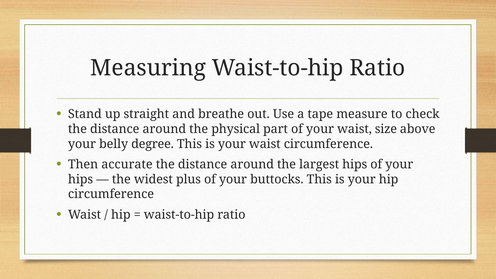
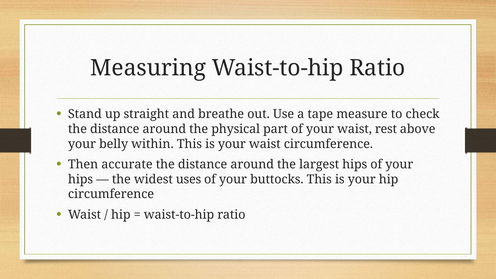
size: size -> rest (386, 129)
degree: degree -> within (152, 144)
plus: plus -> uses (189, 179)
